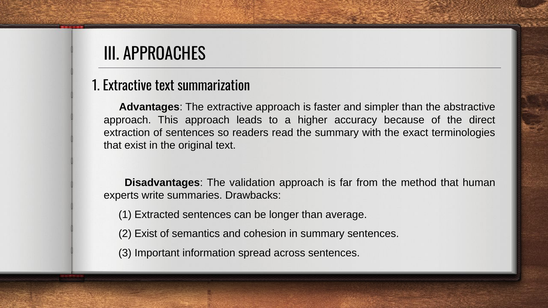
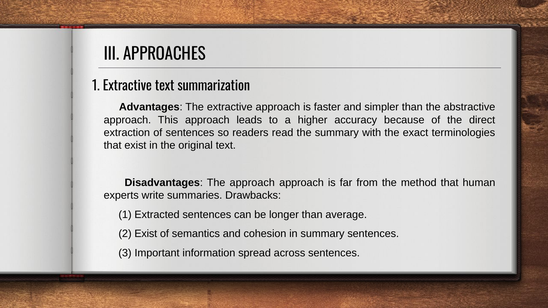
The validation: validation -> approach (252, 183)
